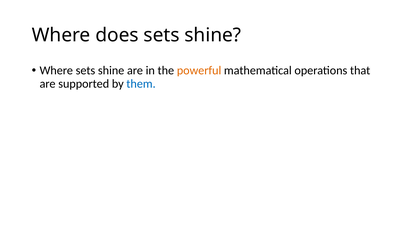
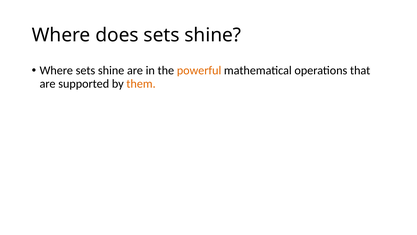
them colour: blue -> orange (141, 84)
